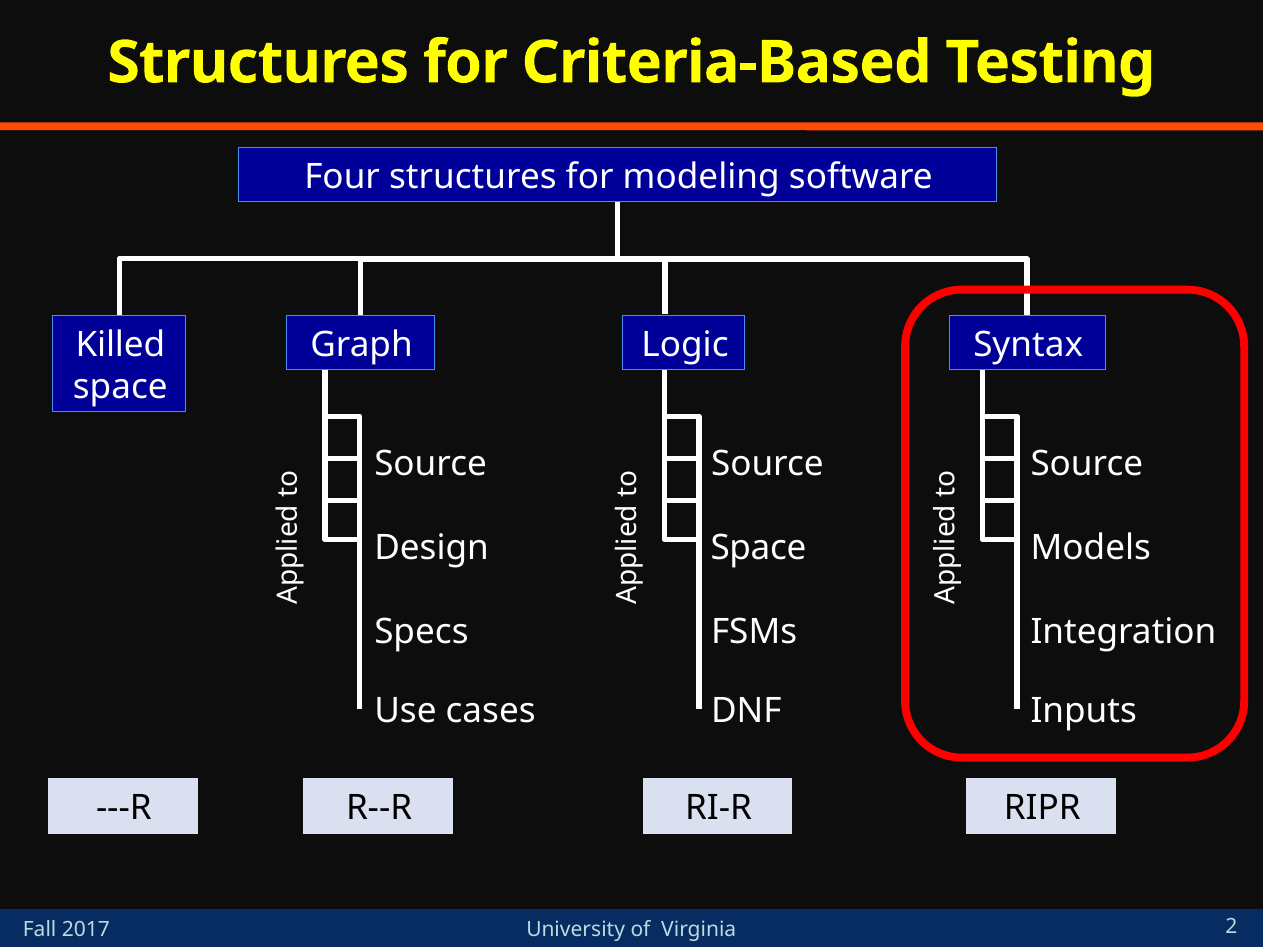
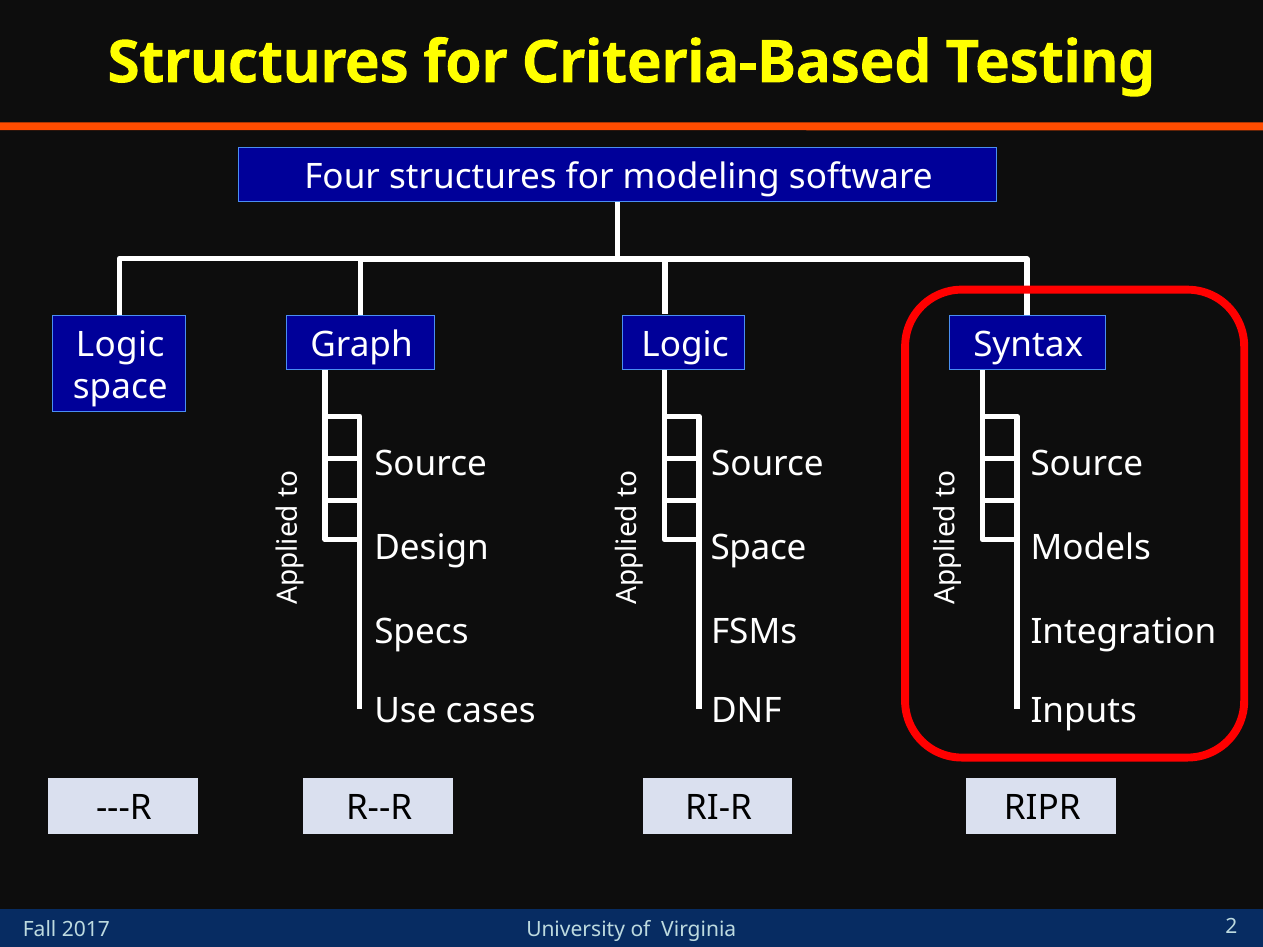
Killed: Killed -> Logic (120, 345)
